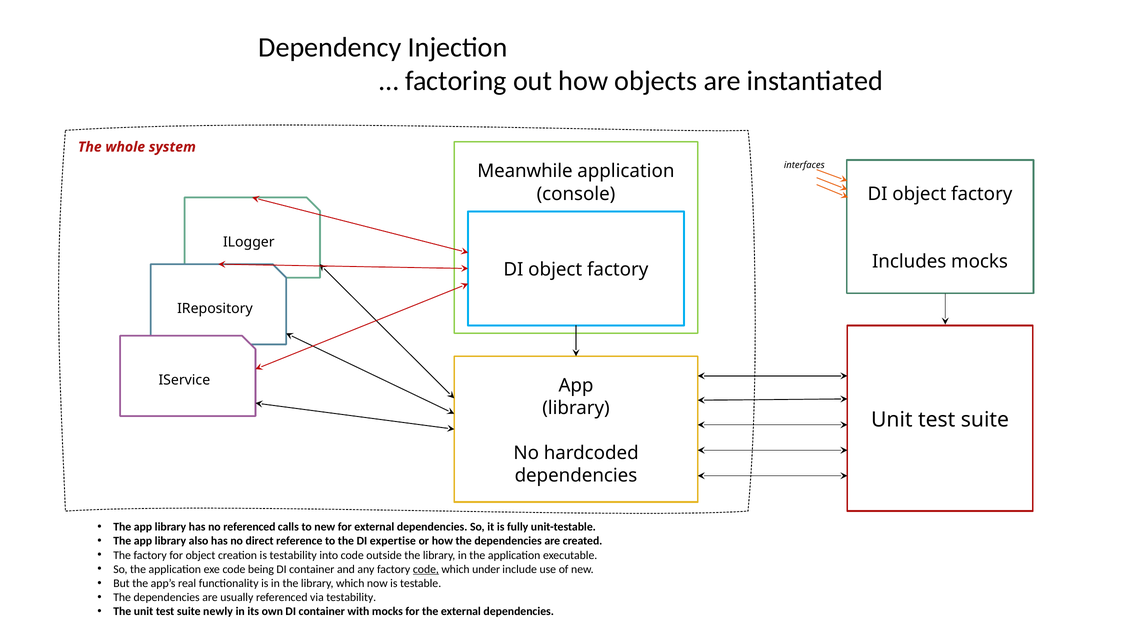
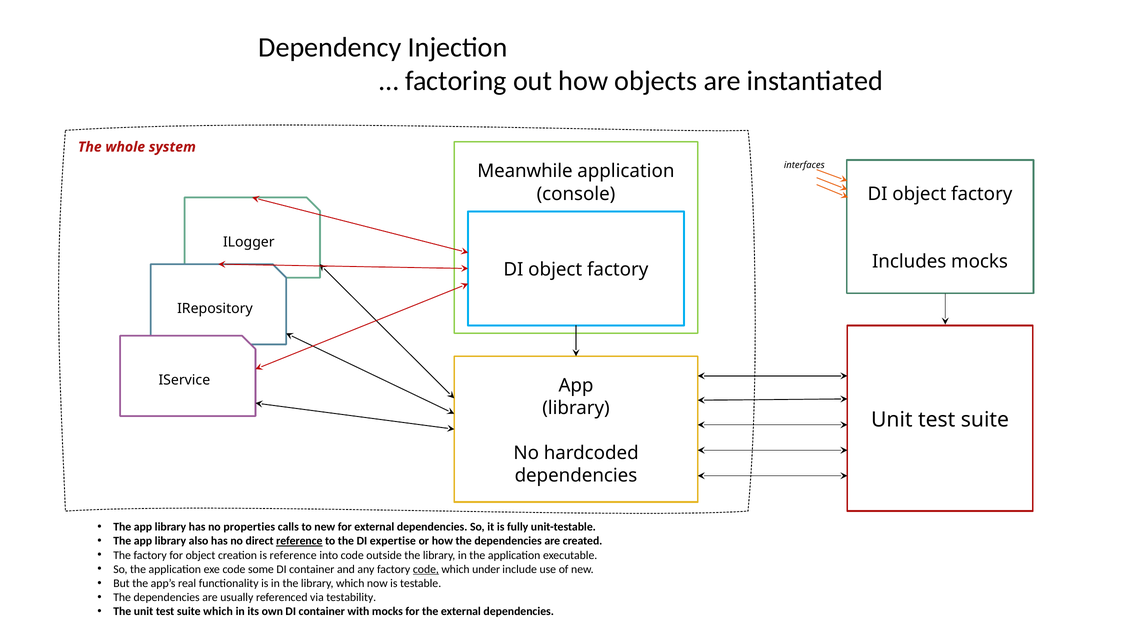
no referenced: referenced -> properties (249, 527)
reference underline: none -> present (299, 541)
is testability: testability -> reference (293, 555)
being: being -> some (261, 569)
suite newly: newly -> which (218, 612)
